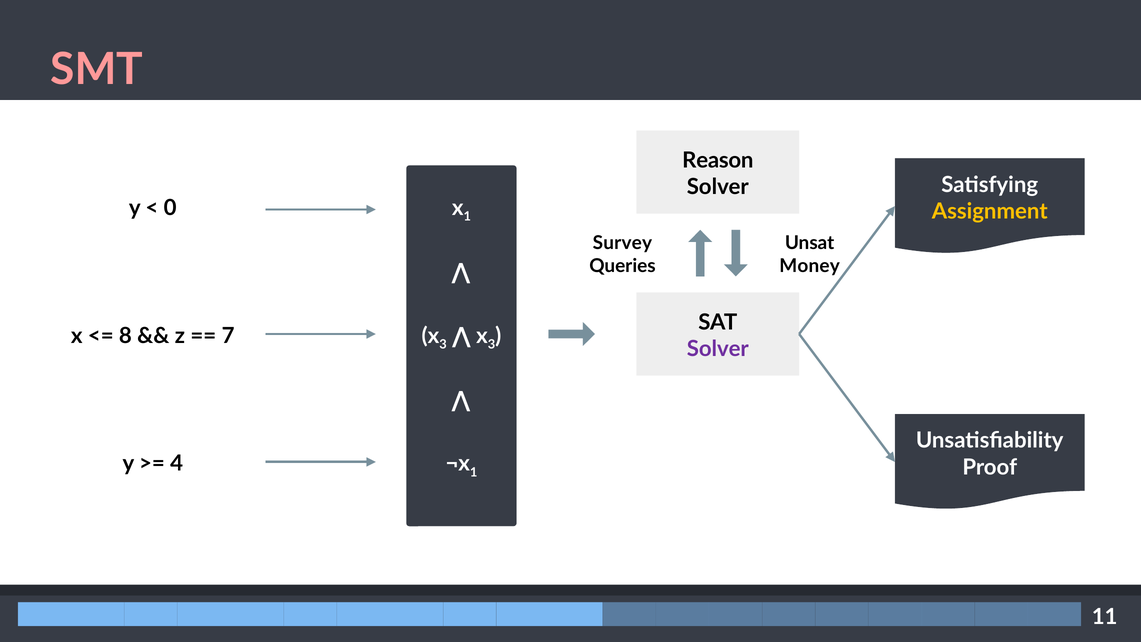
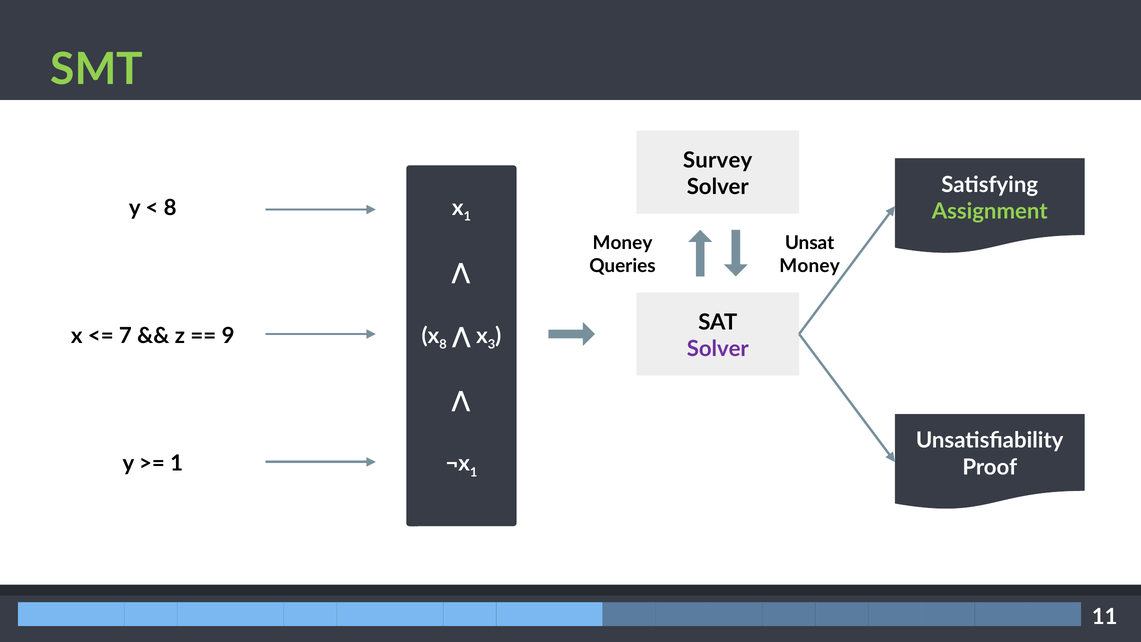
SMT colour: pink -> light green (97, 70)
Reason: Reason -> Survey (718, 160)
0: 0 -> 8 (170, 208)
Assignment colour: yellow -> light green (990, 211)
Survey: Survey -> Money (622, 243)
8: 8 -> 7 (125, 336)
7: 7 -> 9 (228, 336)
x 3: 3 -> 8 (443, 344)
4: 4 -> 1 (177, 464)
